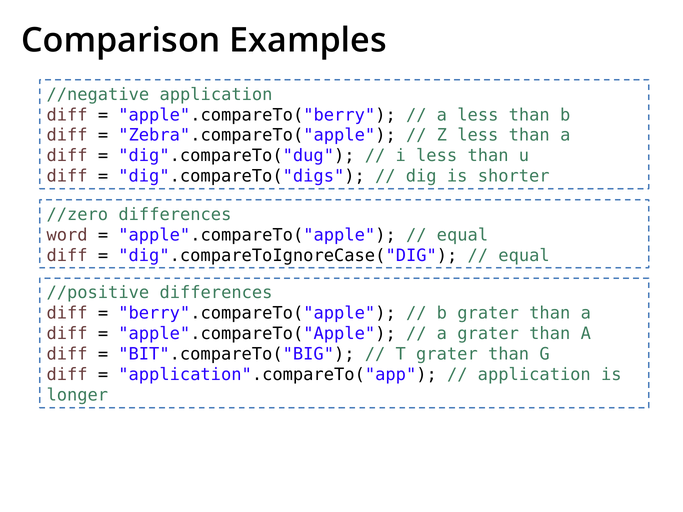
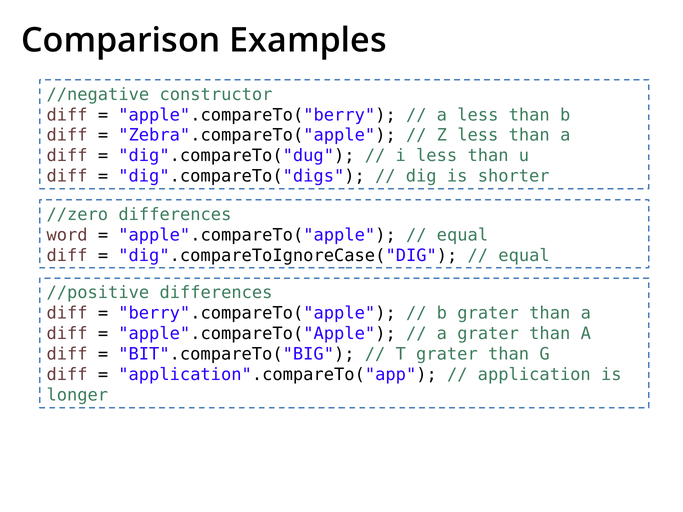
//negative application: application -> constructor (216, 94)
